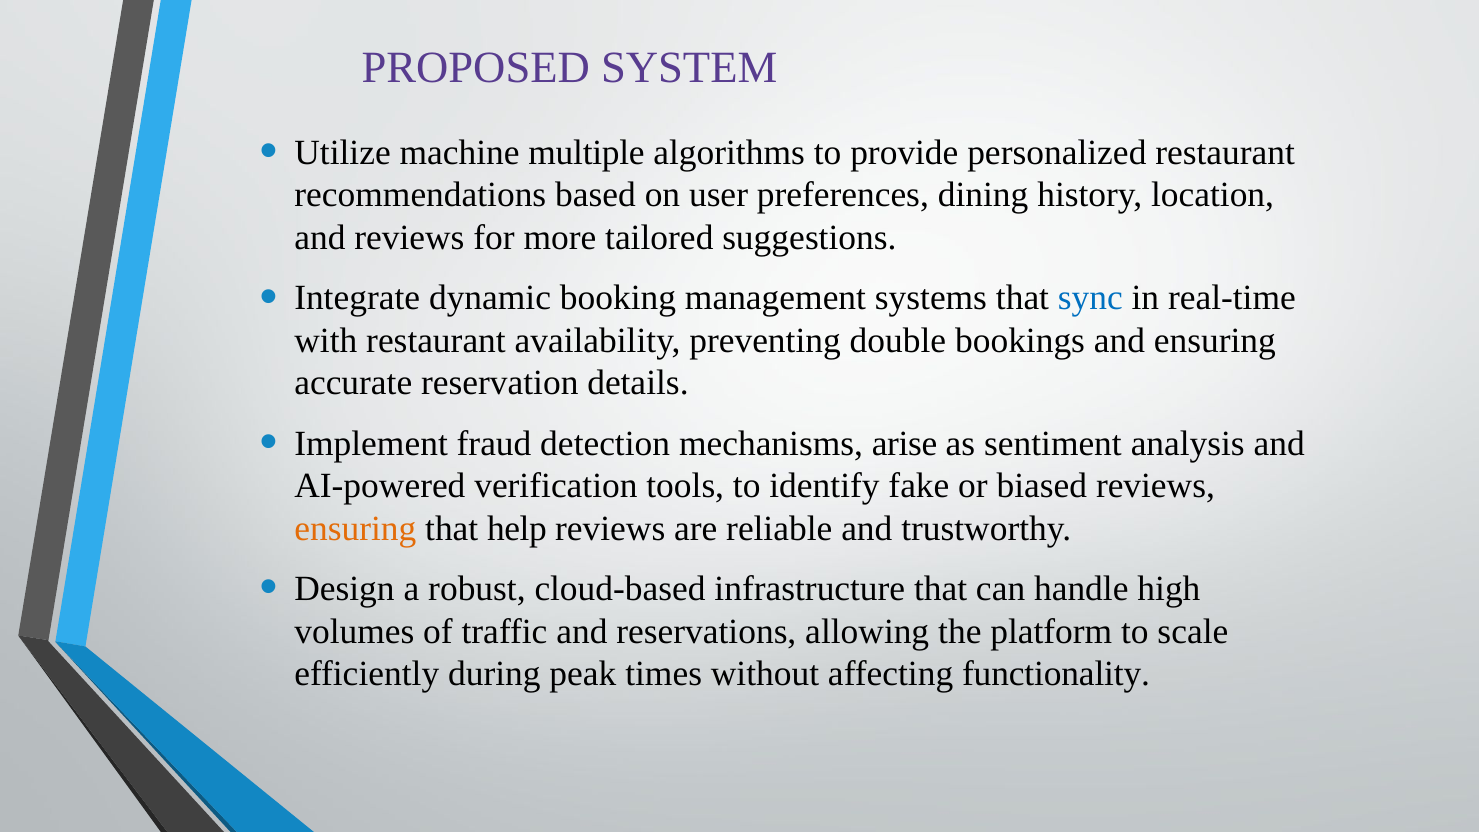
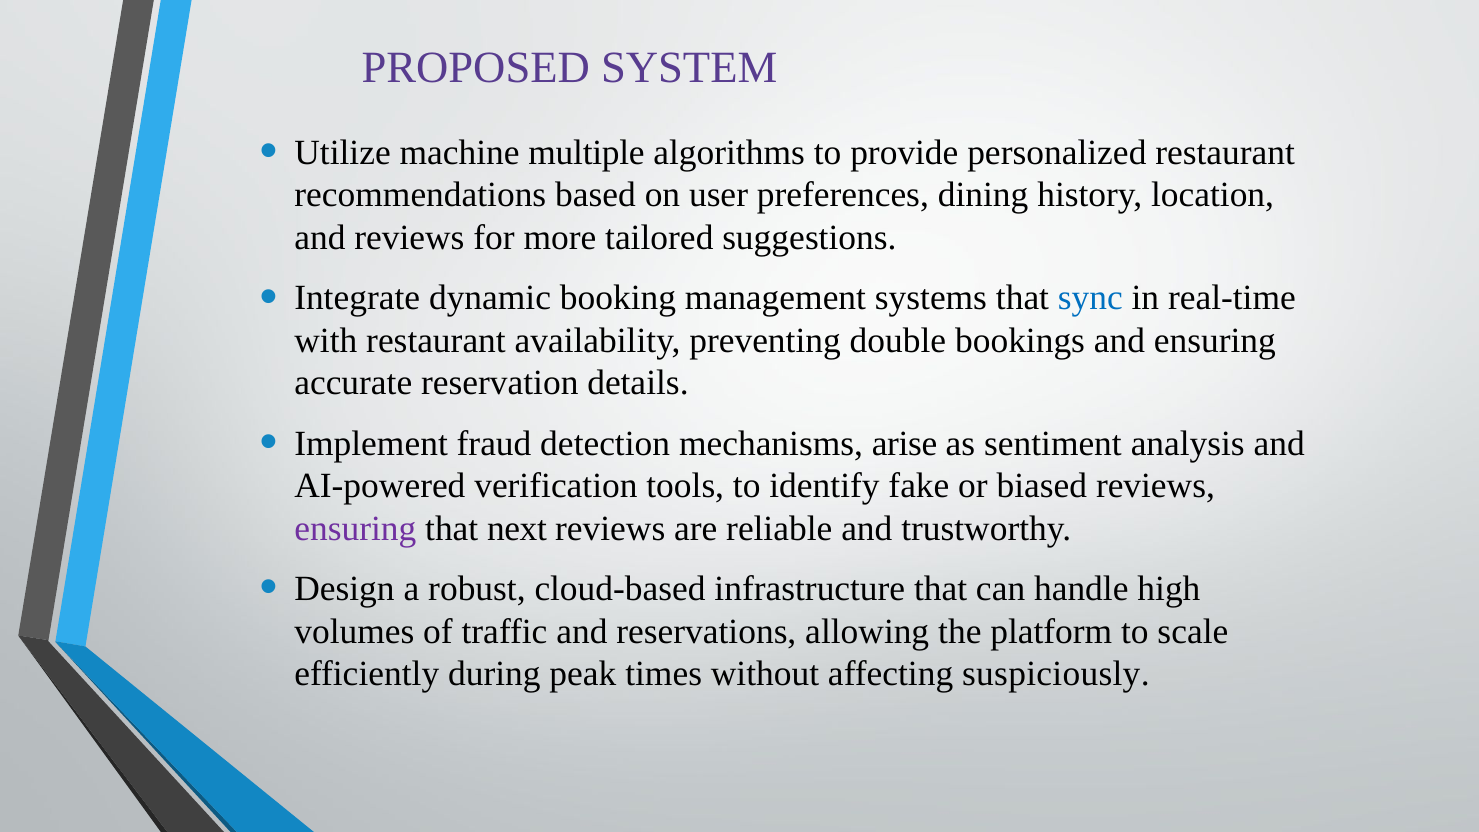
ensuring colour: orange -> purple (355, 528)
help: help -> next (517, 528)
functionality: functionality -> suspiciously (1056, 674)
